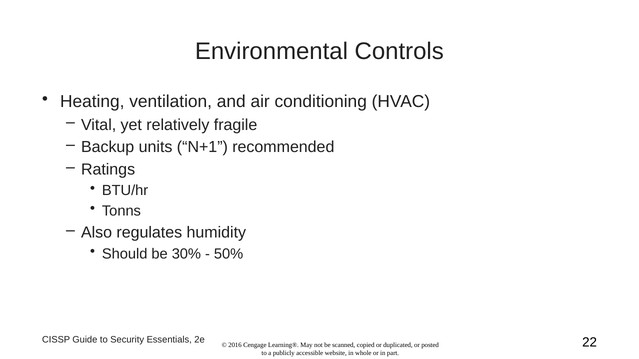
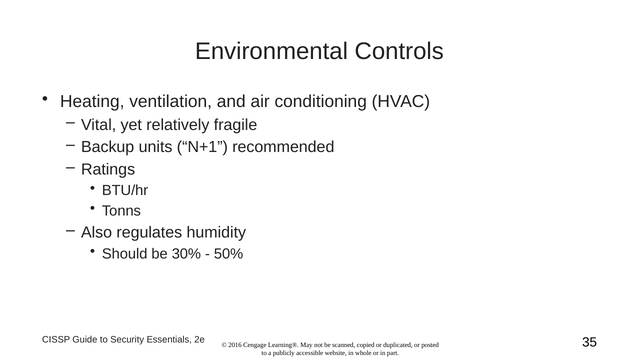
22: 22 -> 35 (590, 343)
